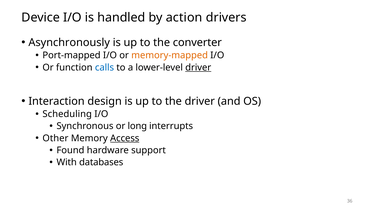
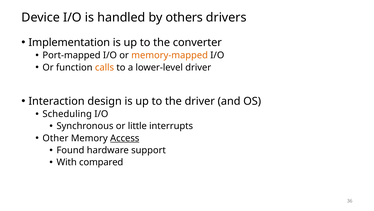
action: action -> others (184, 17)
Asynchronously: Asynchronously -> Implementation (69, 42)
calls colour: blue -> orange (104, 67)
driver underline: present -> none (198, 67)
long: long -> little (137, 126)
databases: databases -> compared (101, 162)
